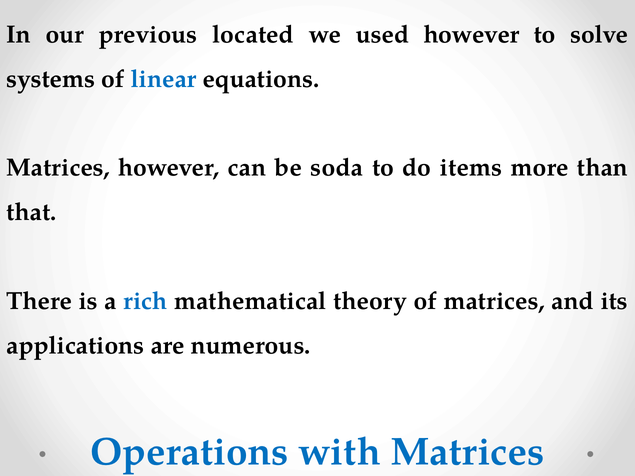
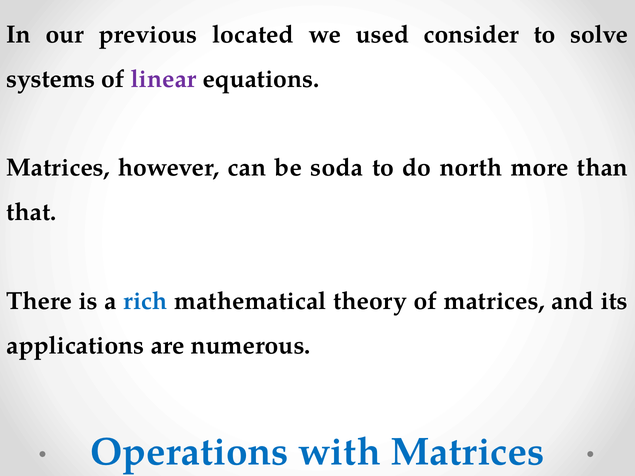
used however: however -> consider (472, 34)
linear colour: blue -> purple (164, 79)
items: items -> north (471, 168)
